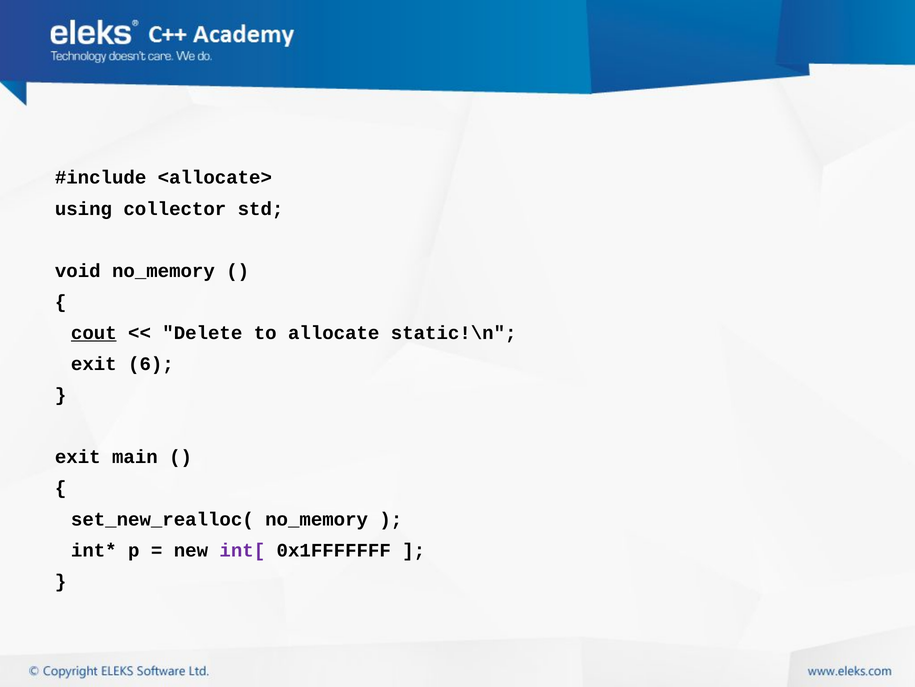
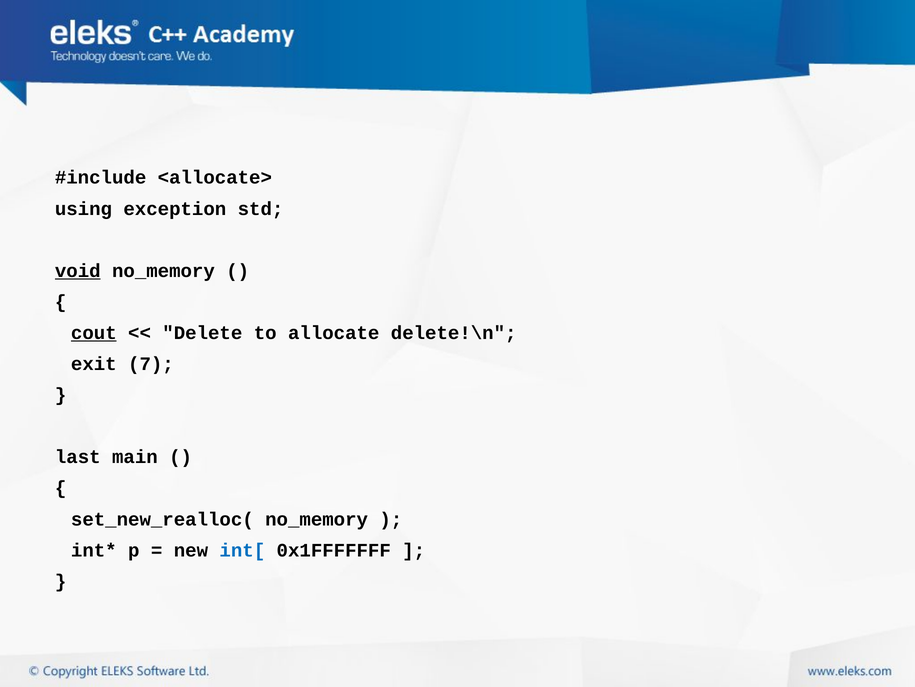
collector: collector -> exception (175, 208)
void underline: none -> present (78, 271)
static!\n: static!\n -> delete!\n (454, 333)
6: 6 -> 7 (151, 364)
exit: exit -> last (78, 457)
int[ colour: purple -> blue (242, 550)
